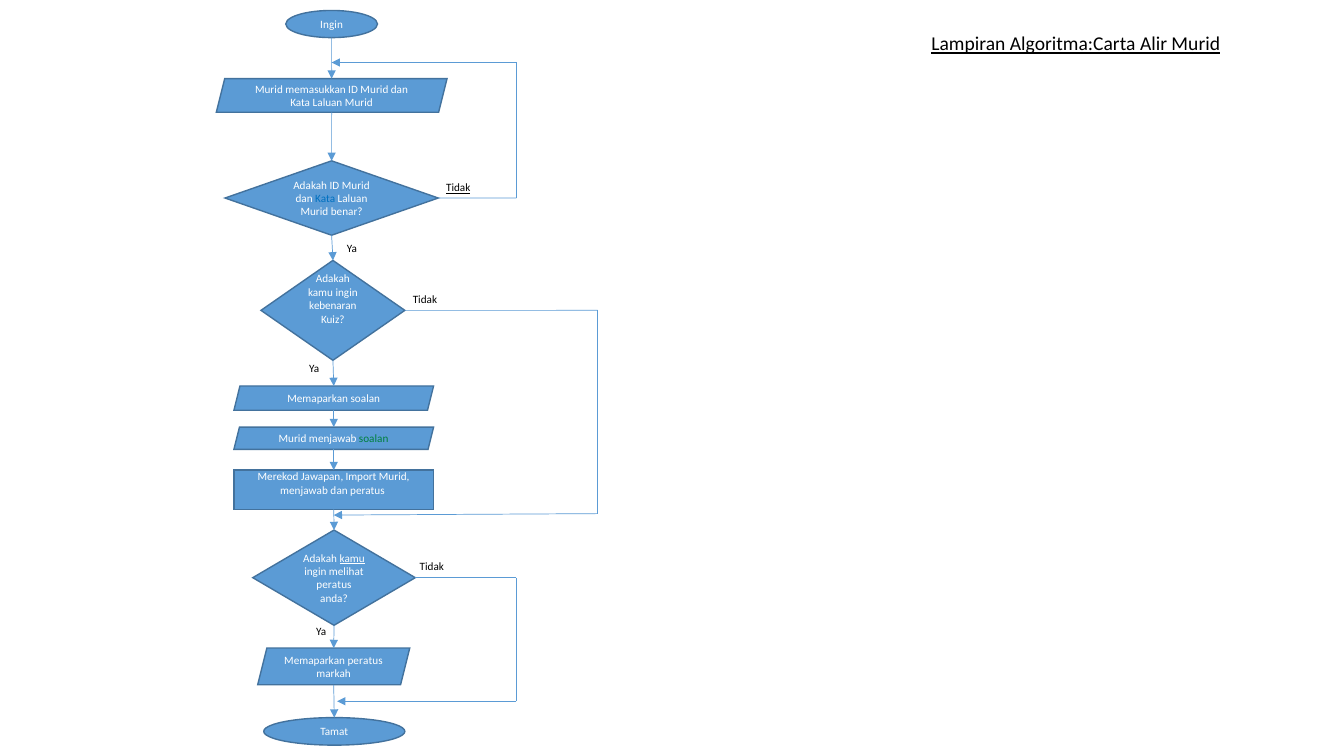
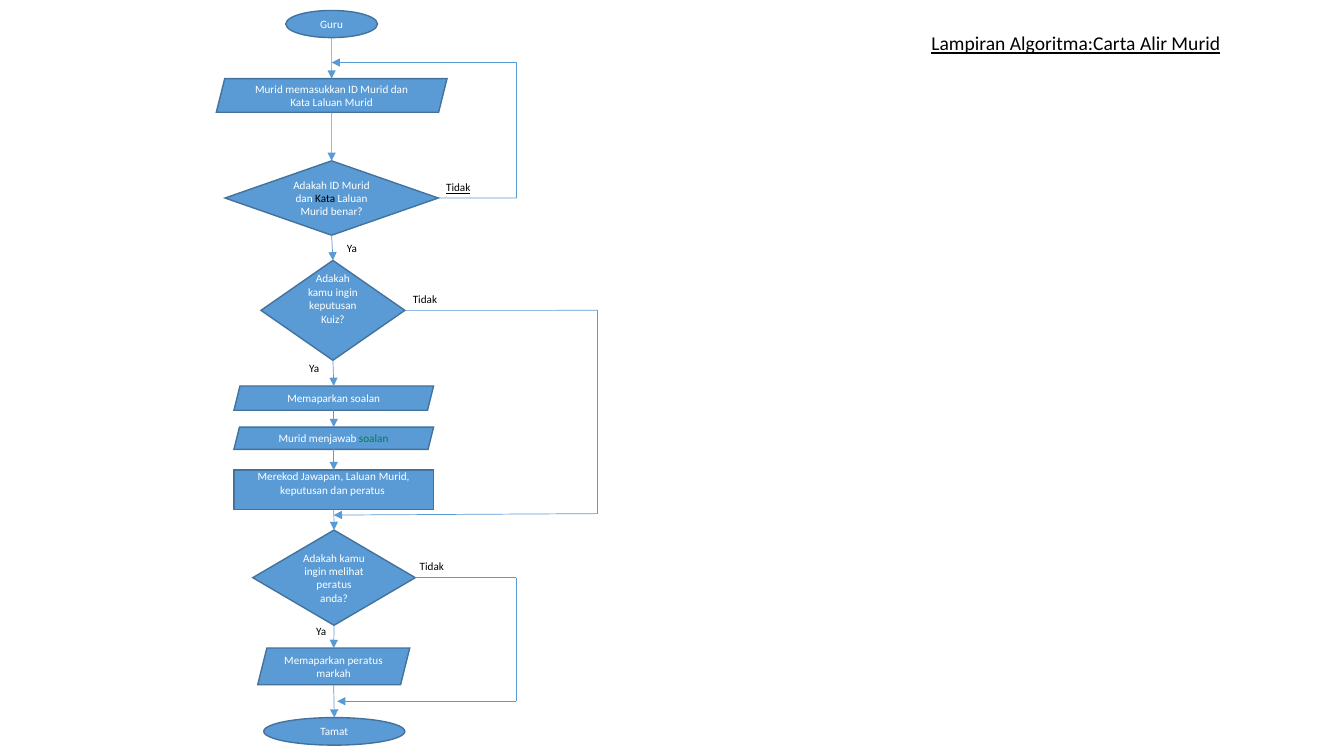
Ingin: Ingin -> Guru (332, 25)
Kata colour: blue -> black (325, 199)
kebenaran: kebenaran -> keputusan (333, 306)
Jawapan Import: Import -> Laluan (361, 477)
menjawab: menjawab -> keputusan (304, 490)
kamu underline: present -> none (352, 558)
